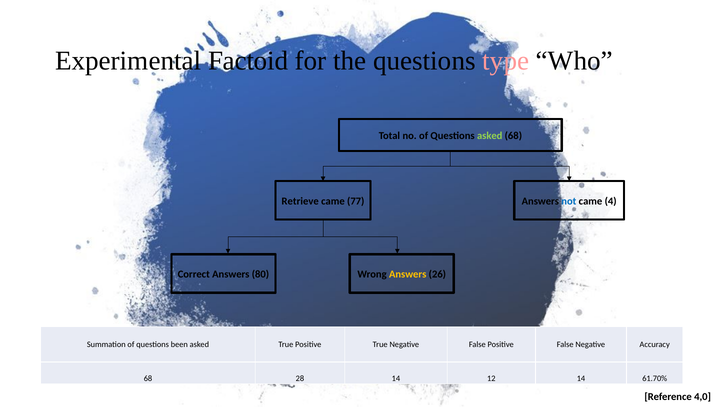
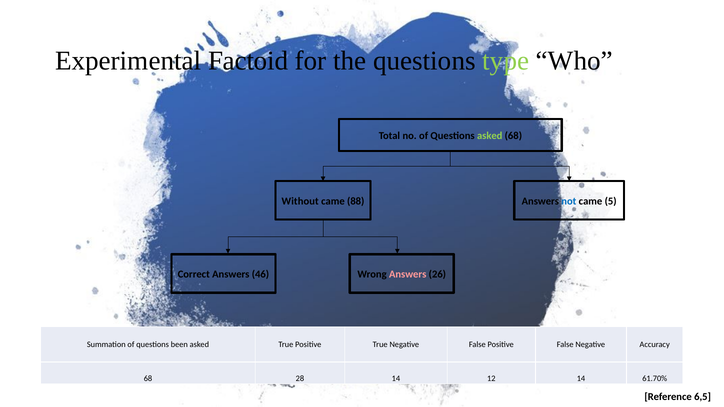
type colour: pink -> light green (506, 61)
Retrieve: Retrieve -> Without (300, 201)
77: 77 -> 88 (356, 201)
4: 4 -> 5 (611, 201)
80: 80 -> 46 (260, 274)
Answers colour: yellow -> pink (408, 274)
4,0: 4,0 -> 6,5 (703, 397)
